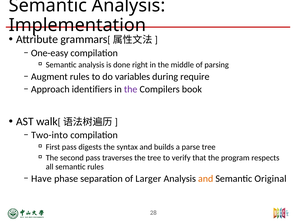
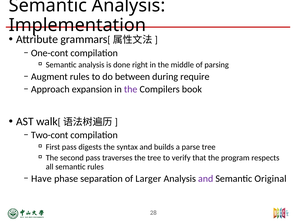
One-easy: One-easy -> One-cont (50, 53)
variables: variables -> between (133, 77)
identifiers: identifiers -> expansion (92, 89)
Two-into: Two-into -> Two-cont (50, 135)
and colour: orange -> purple (206, 179)
